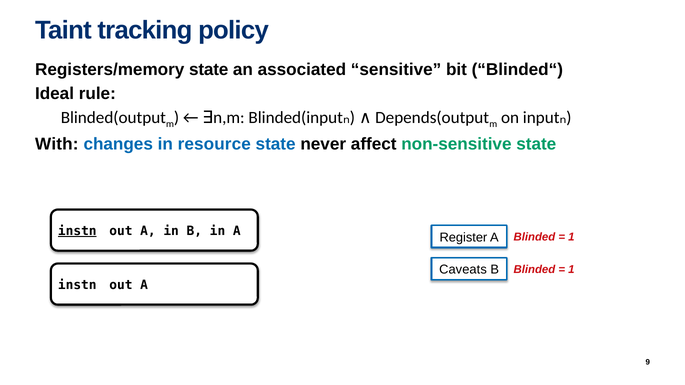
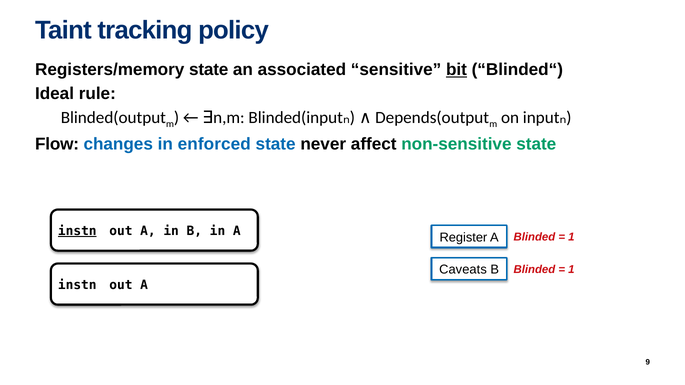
bit underline: none -> present (456, 70)
With: With -> Flow (57, 144)
resource: resource -> enforced (214, 144)
